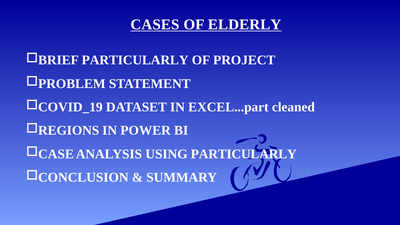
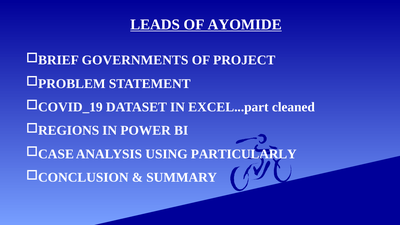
CASES: CASES -> LEADS (155, 24)
ELDERLY: ELDERLY -> AYOMIDE (245, 24)
BRIEF PARTICULARLY: PARTICULARLY -> GOVERNMENTS (135, 60)
